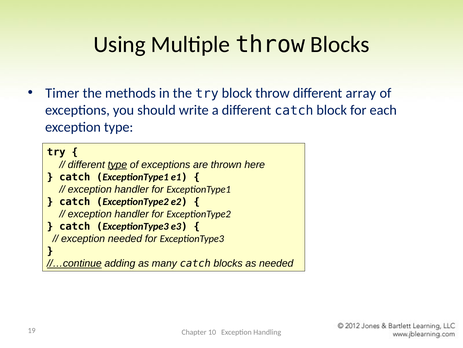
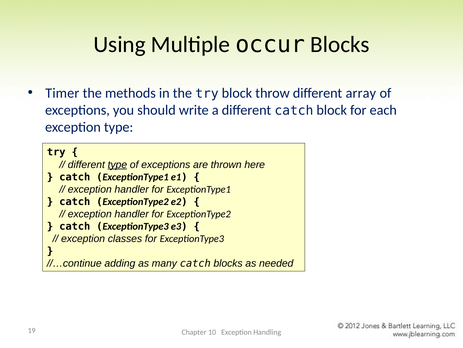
Multiple throw: throw -> occur (270, 44)
exception needed: needed -> classes (125, 238)
//…continue underline: present -> none (74, 263)
